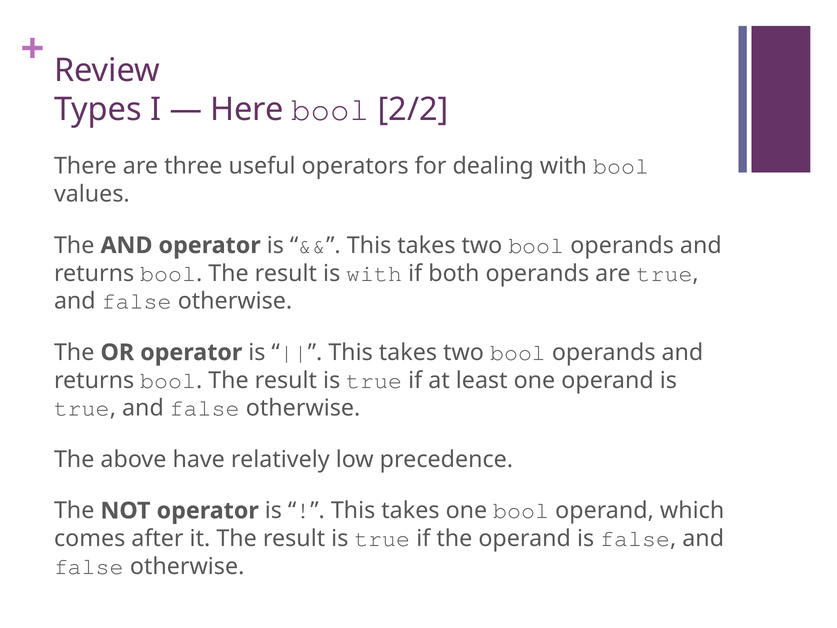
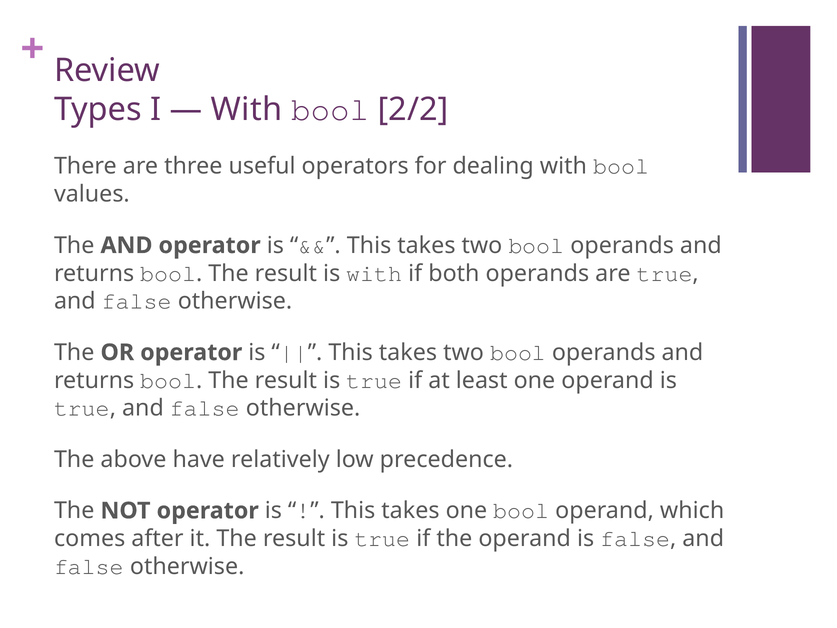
Here: Here -> With (247, 109)
